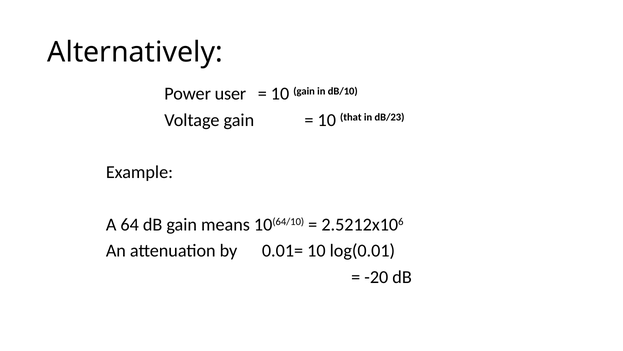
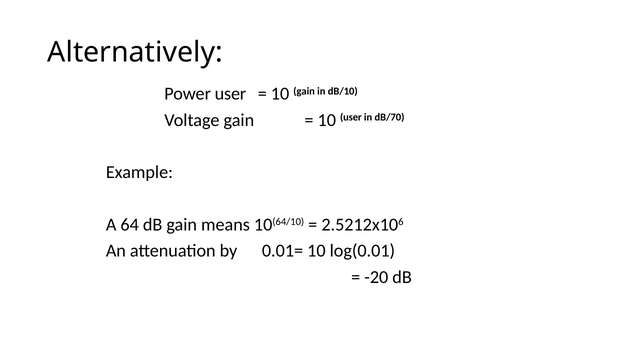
10 that: that -> user (351, 117)
dB/23: dB/23 -> dB/70 (389, 117)
